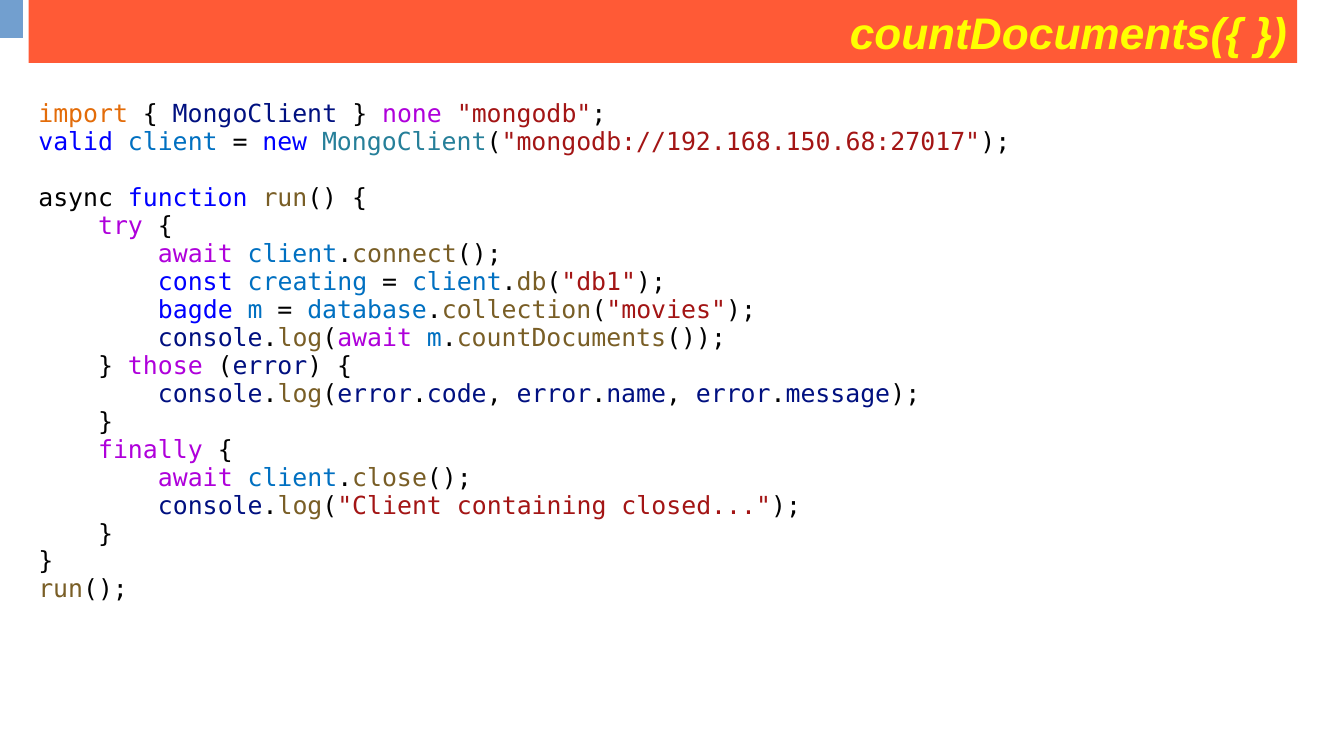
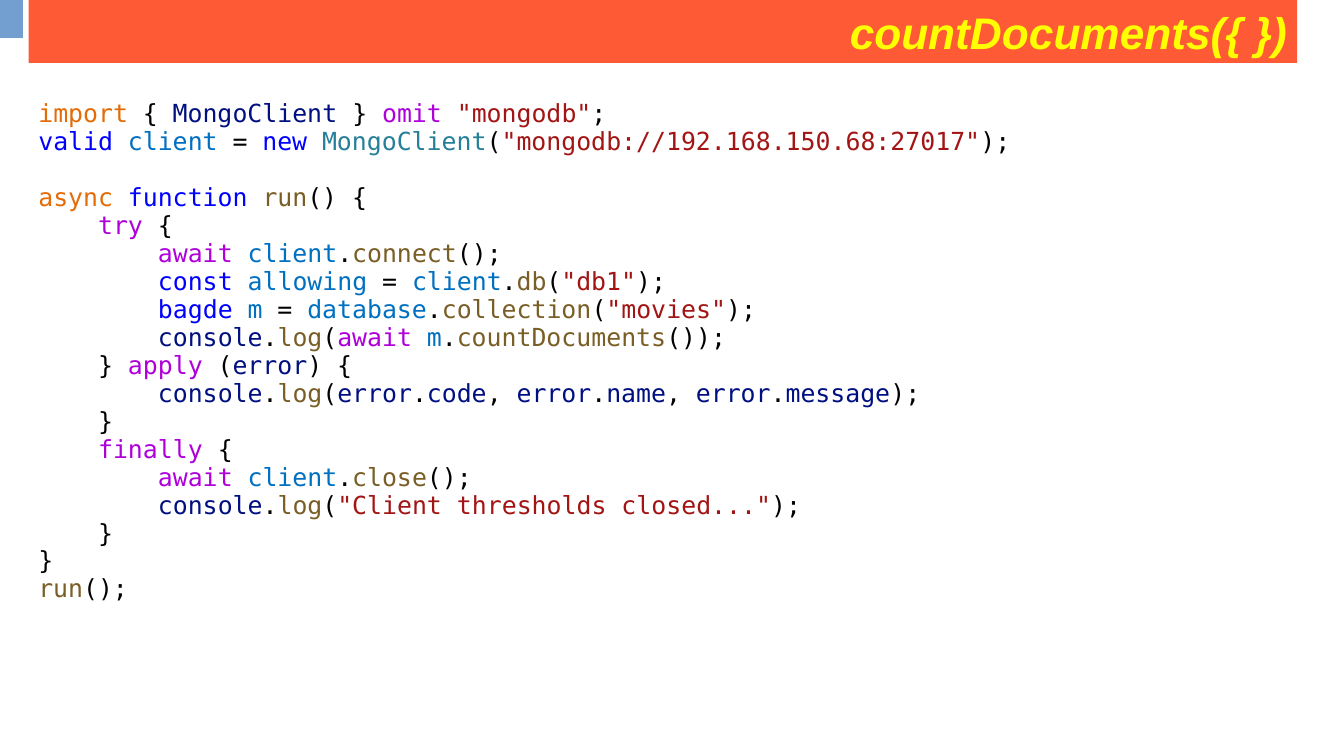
none: none -> omit (412, 114)
async colour: black -> orange (76, 198)
creating: creating -> allowing (307, 282)
those: those -> apply (165, 366)
containing: containing -> thresholds (532, 506)
